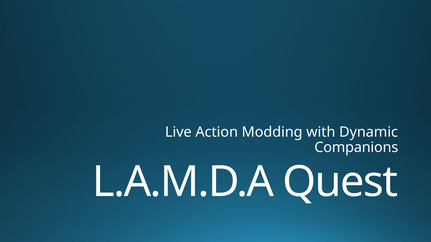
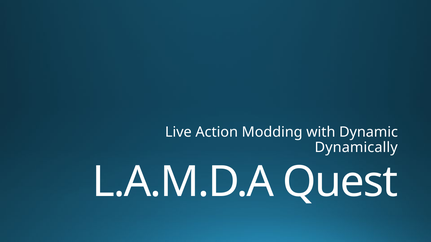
Companions: Companions -> Dynamically (356, 148)
